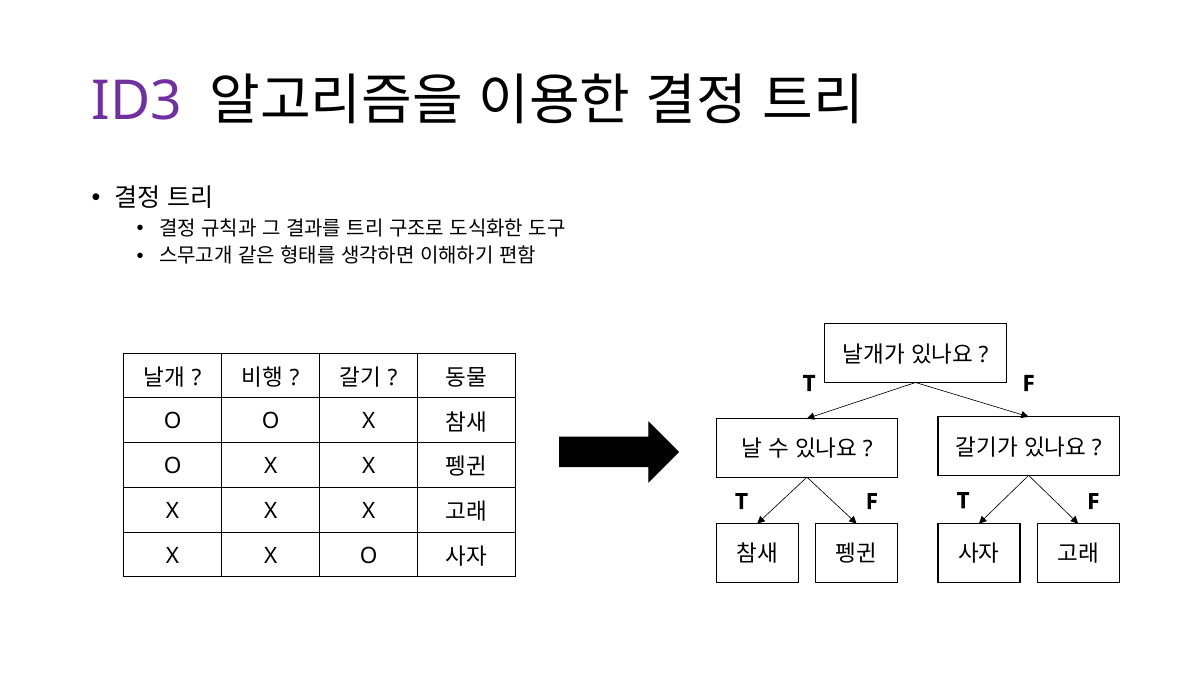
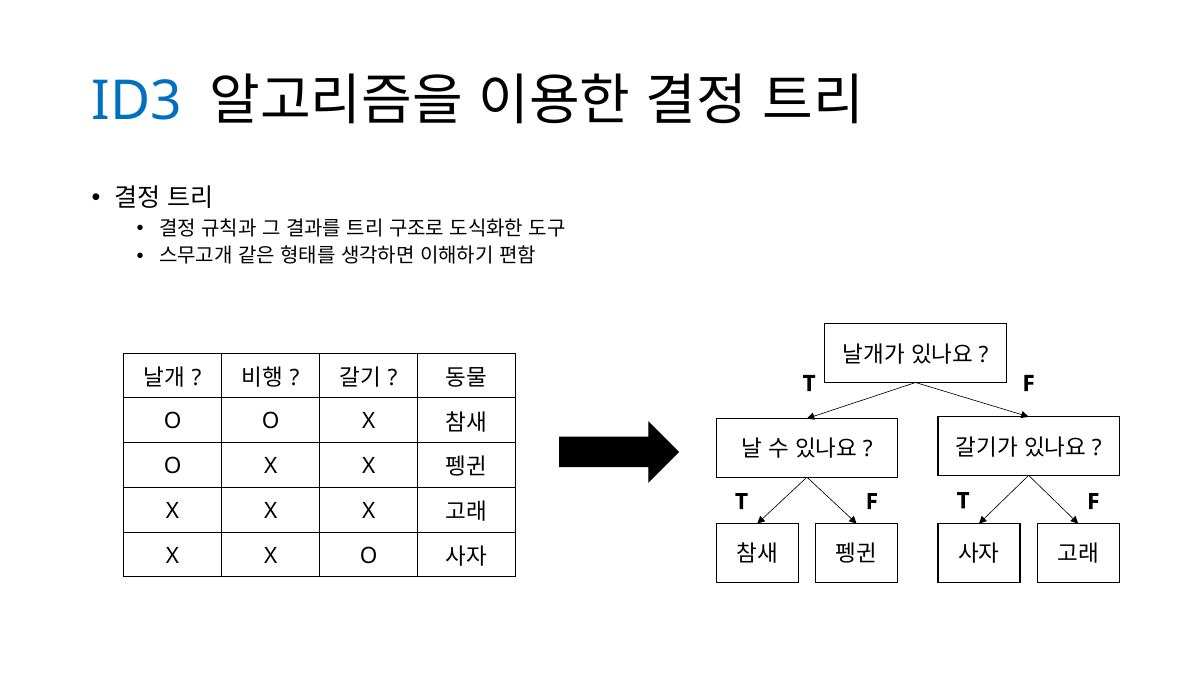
ID3 colour: purple -> blue (137, 101)
